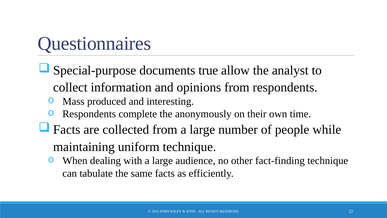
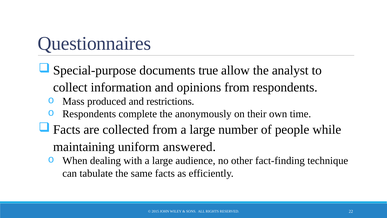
interesting: interesting -> restrictions (170, 101)
uniform technique: technique -> answered (189, 147)
